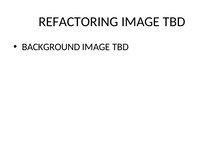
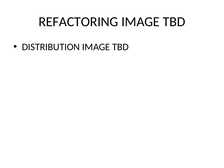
BACKGROUND: BACKGROUND -> DISTRIBUTION (51, 47)
